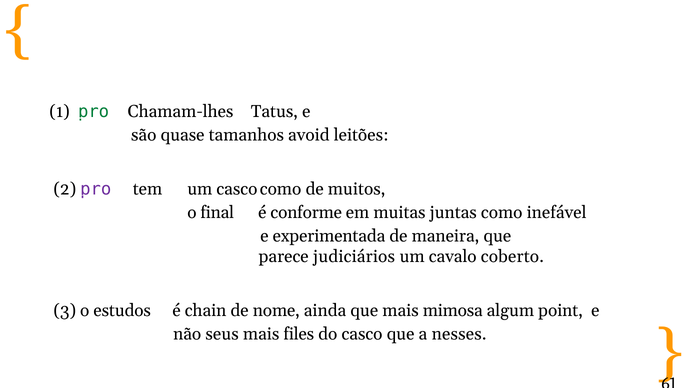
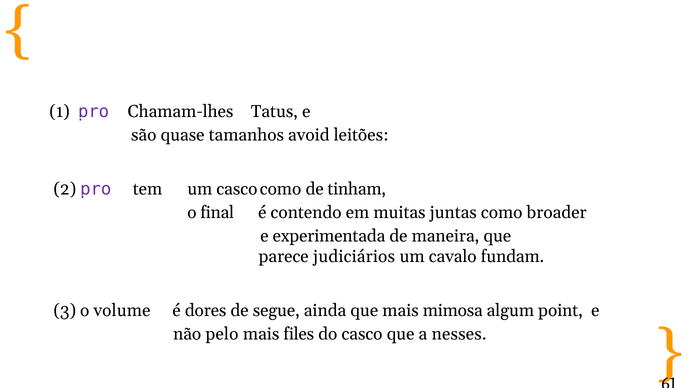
pro colour: green -> purple (94, 111)
muitos: muitos -> tinham (357, 189)
conforme: conforme -> contendo (306, 212)
inefável: inefável -> broader (557, 212)
coberto: coberto -> fundam (513, 256)
estudos: estudos -> volume (122, 310)
chain: chain -> dores (206, 310)
nome: nome -> segue (276, 310)
seus: seus -> pelo (222, 333)
